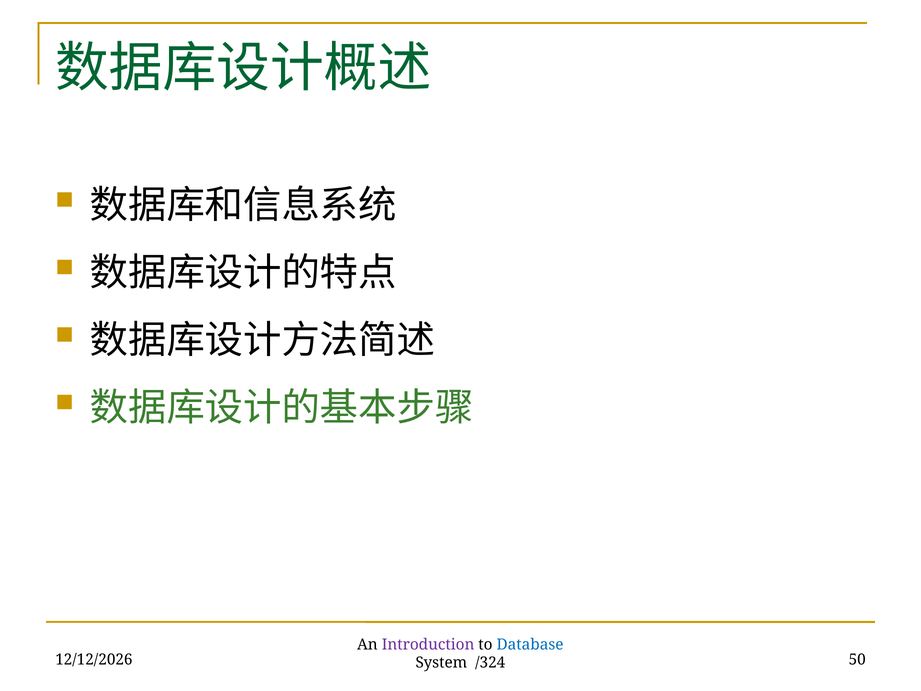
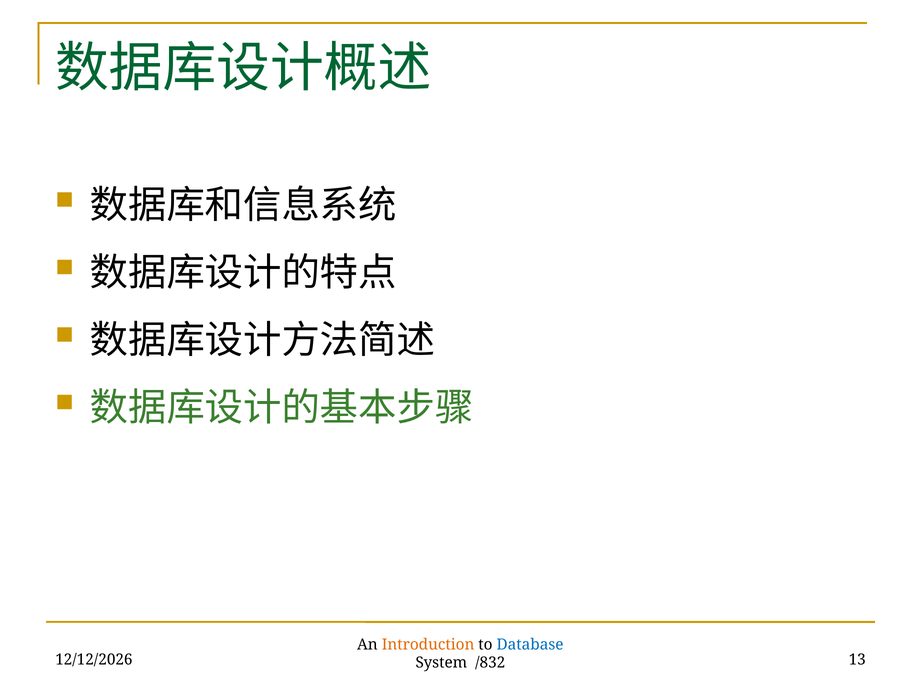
Introduction colour: purple -> orange (428, 644)
50: 50 -> 13 (857, 660)
/324: /324 -> /832 (490, 663)
